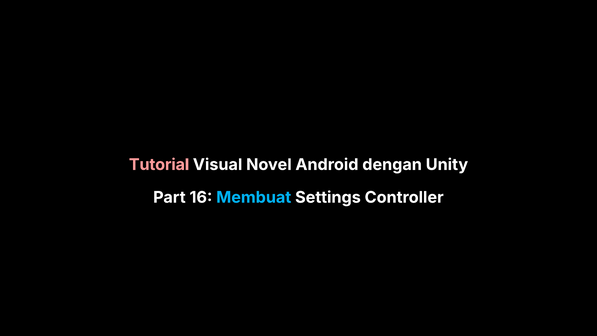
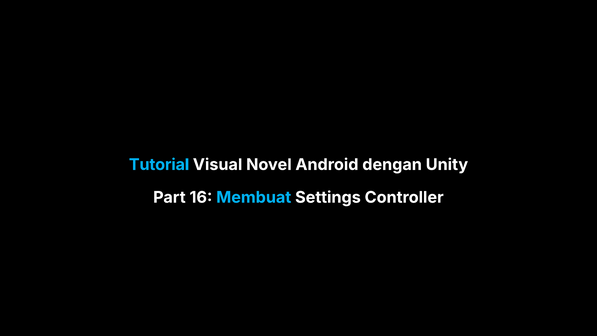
Tutorial colour: pink -> light blue (159, 165)
